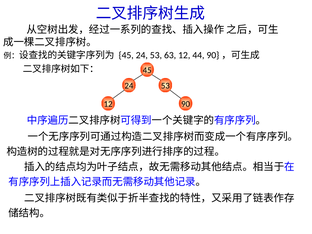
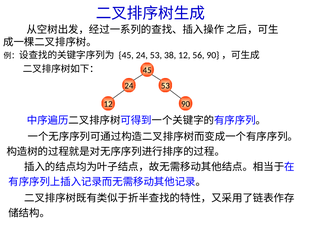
63: 63 -> 38 (170, 55)
44: 44 -> 56 (198, 55)
